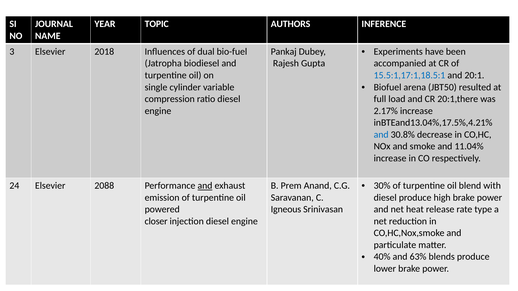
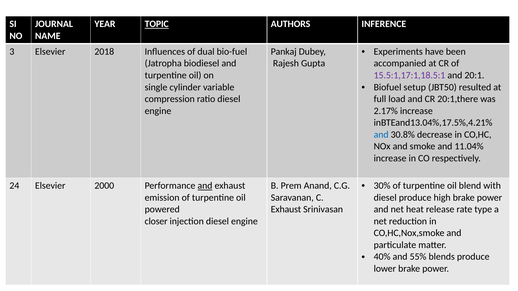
TOPIC underline: none -> present (157, 24)
15.5:1,17:1,18.5:1 colour: blue -> purple (410, 75)
arena: arena -> setup (415, 87)
2088: 2088 -> 2000 (104, 186)
Igneous: Igneous -> Exhaust (286, 210)
63%: 63% -> 55% (418, 257)
